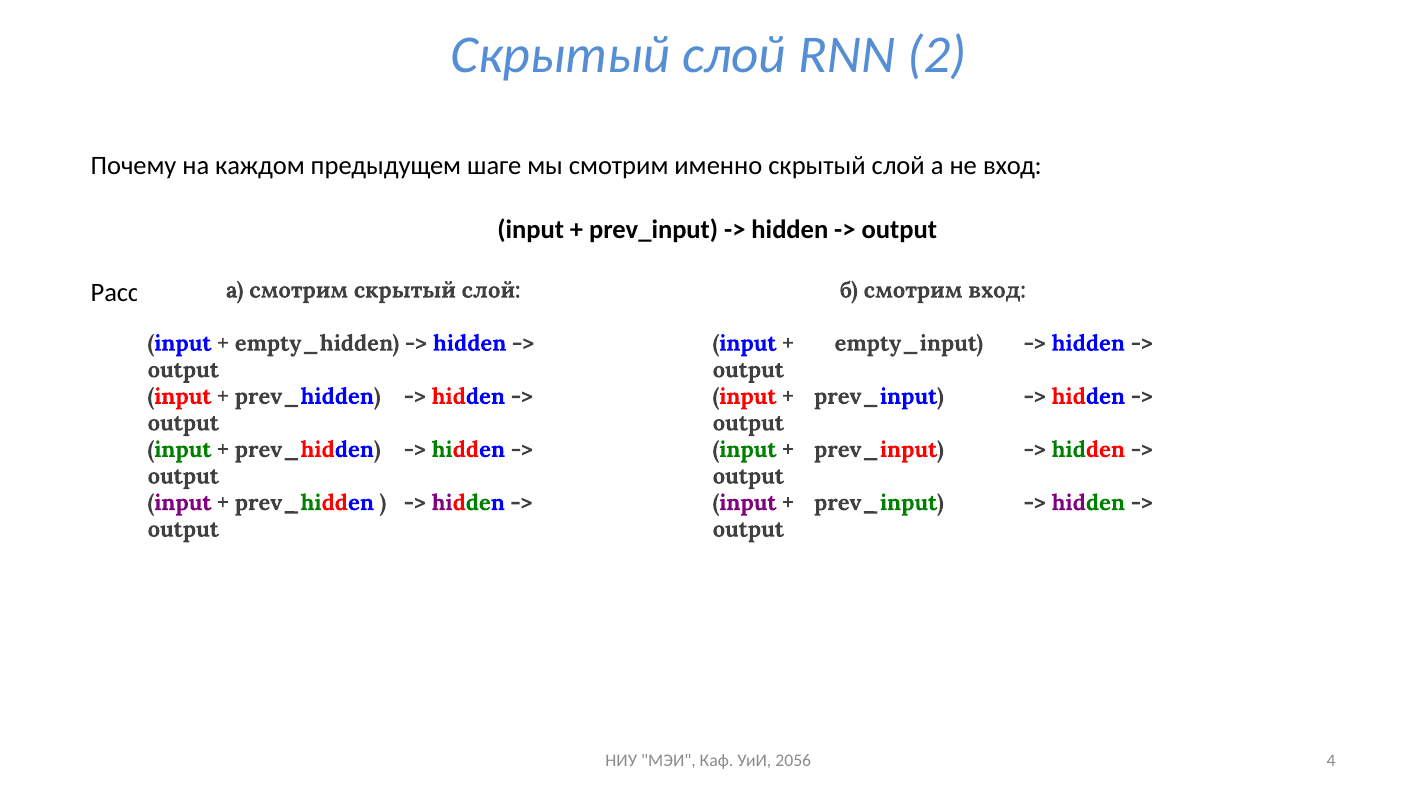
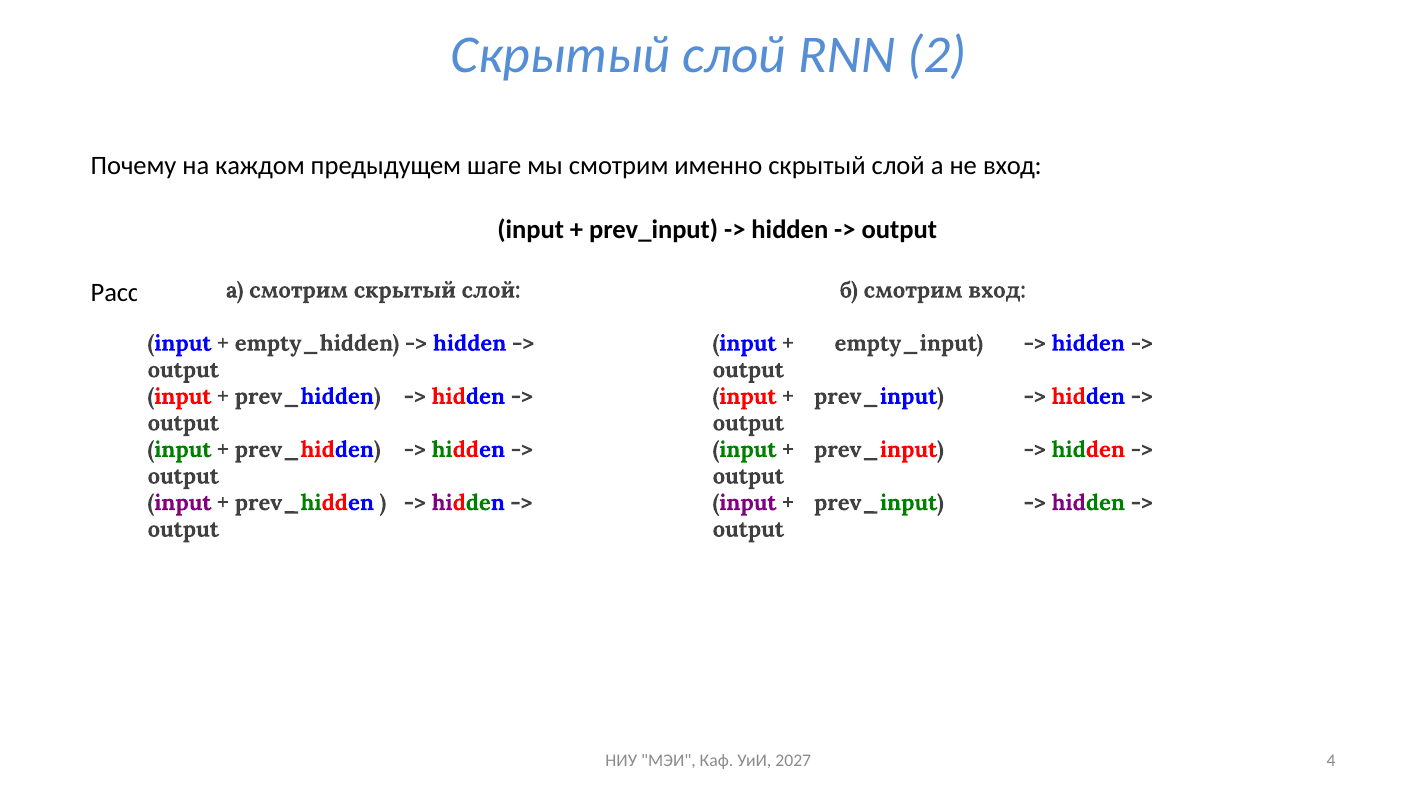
2056: 2056 -> 2027 (793, 761)
